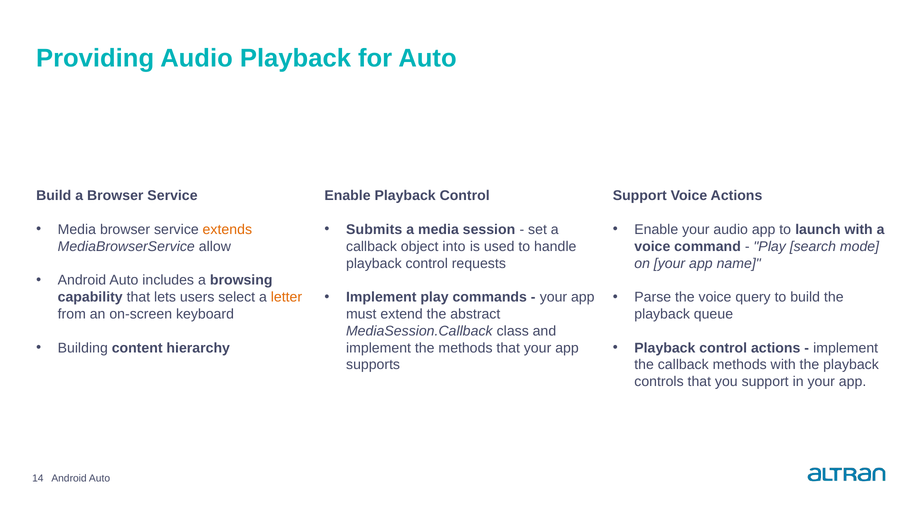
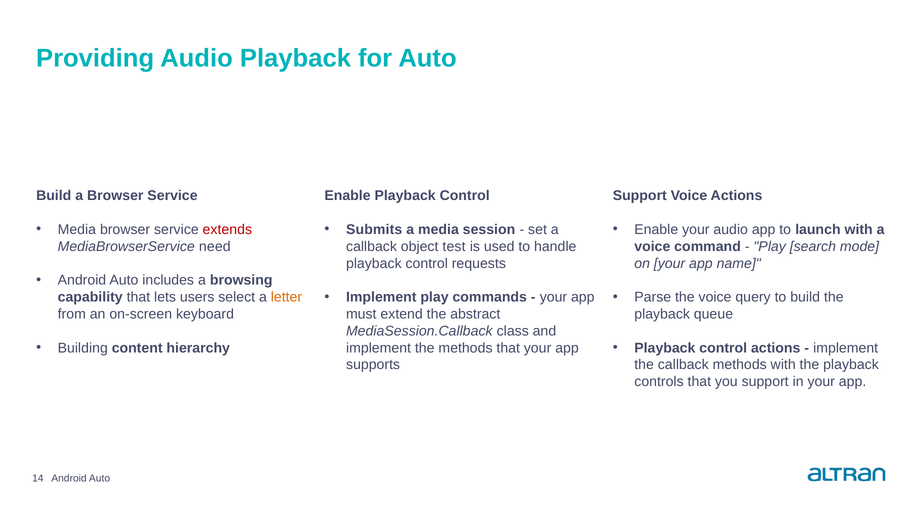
extends colour: orange -> red (227, 230)
allow: allow -> need (215, 247)
into: into -> test (454, 247)
